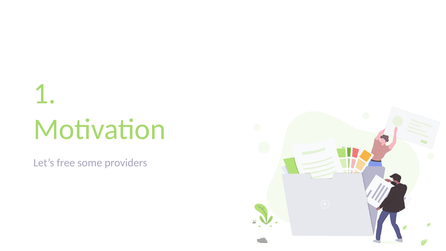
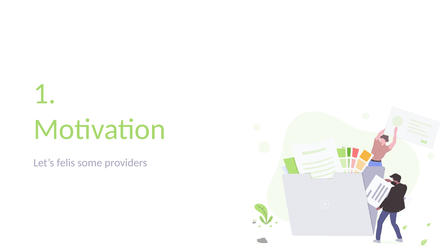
free: free -> felis (66, 163)
